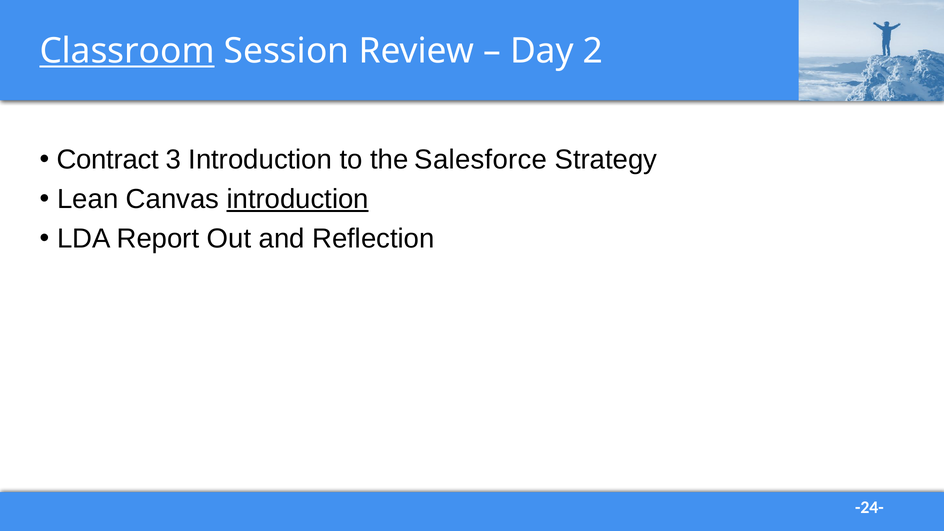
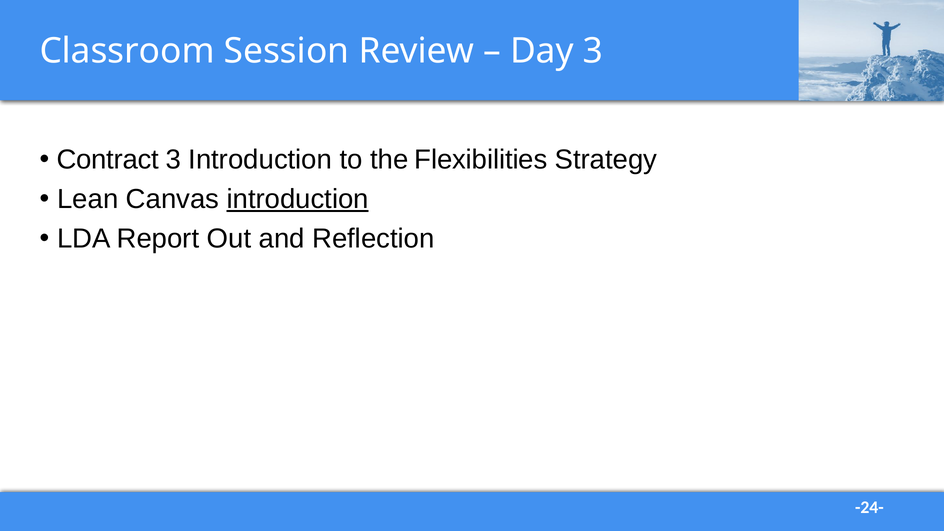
Classroom underline: present -> none (127, 51)
Day 2: 2 -> 3 (593, 51)
Salesforce: Salesforce -> Flexibilities (481, 160)
